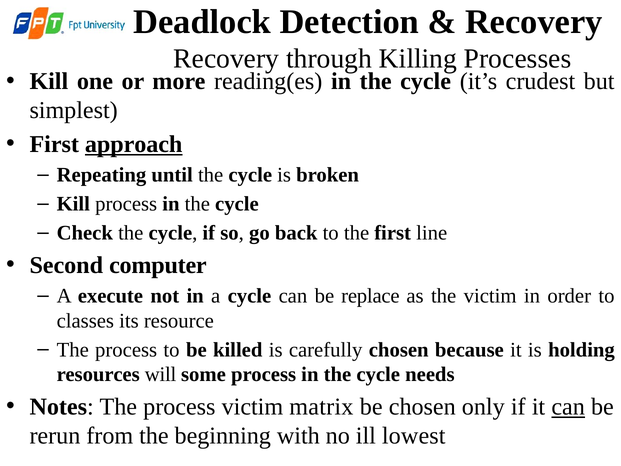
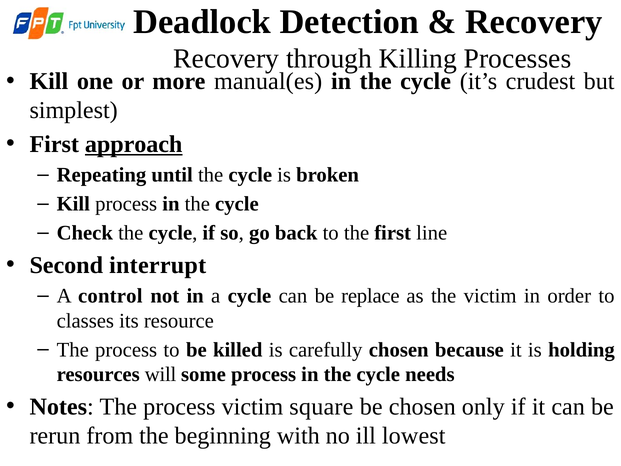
reading(es: reading(es -> manual(es (268, 81)
computer: computer -> interrupt (158, 265)
execute: execute -> control (110, 296)
matrix: matrix -> square (321, 406)
can underline: present -> none (568, 406)
